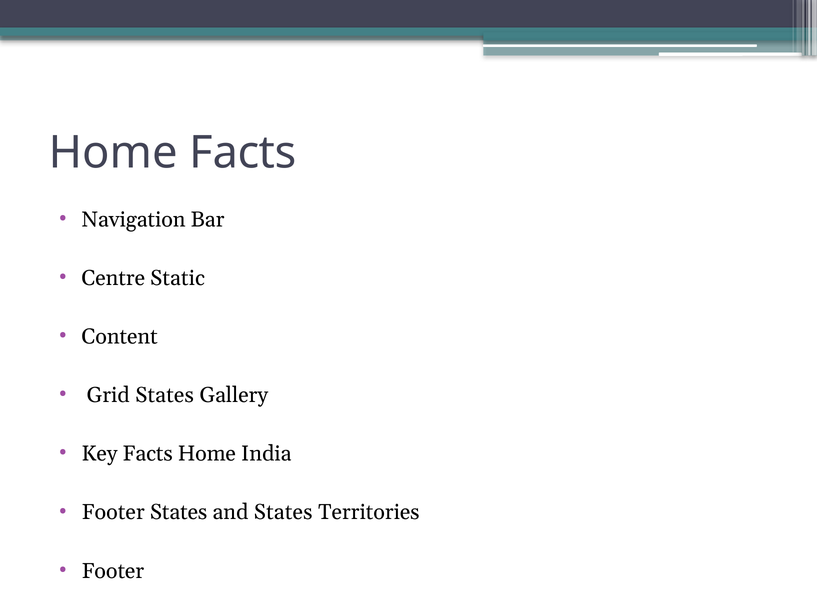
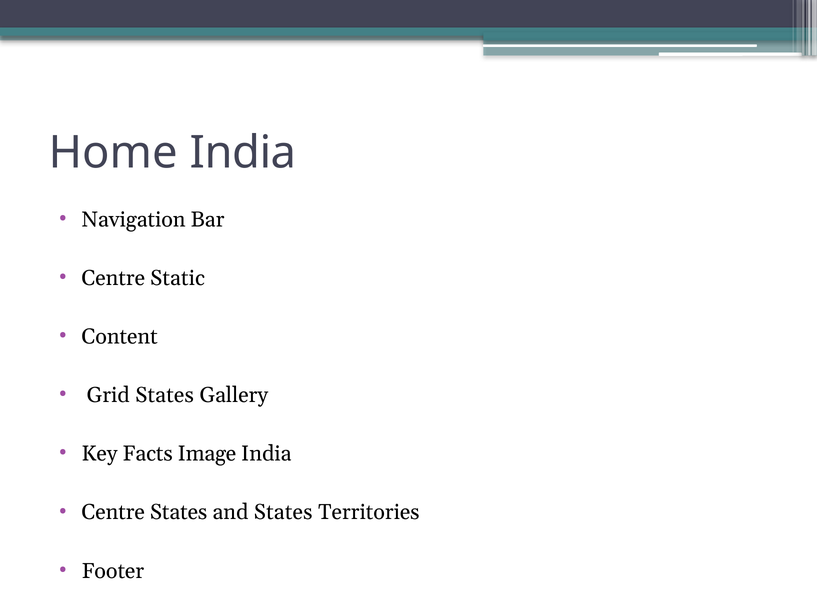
Home Facts: Facts -> India (243, 153)
Facts Home: Home -> Image (207, 454)
Footer: Footer -> Centre (113, 512)
